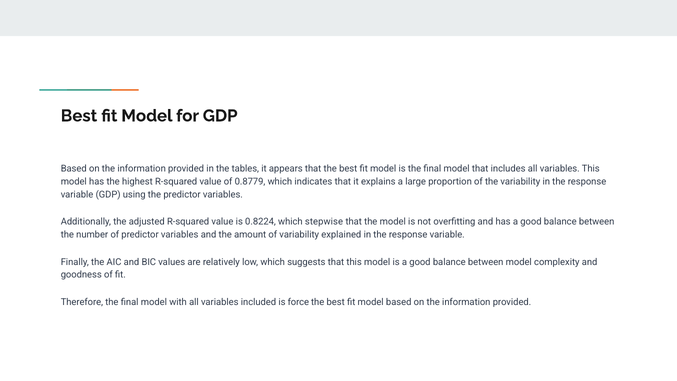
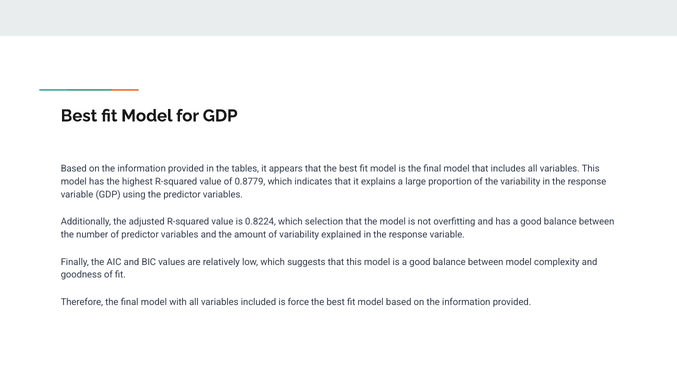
stepwise: stepwise -> selection (324, 222)
